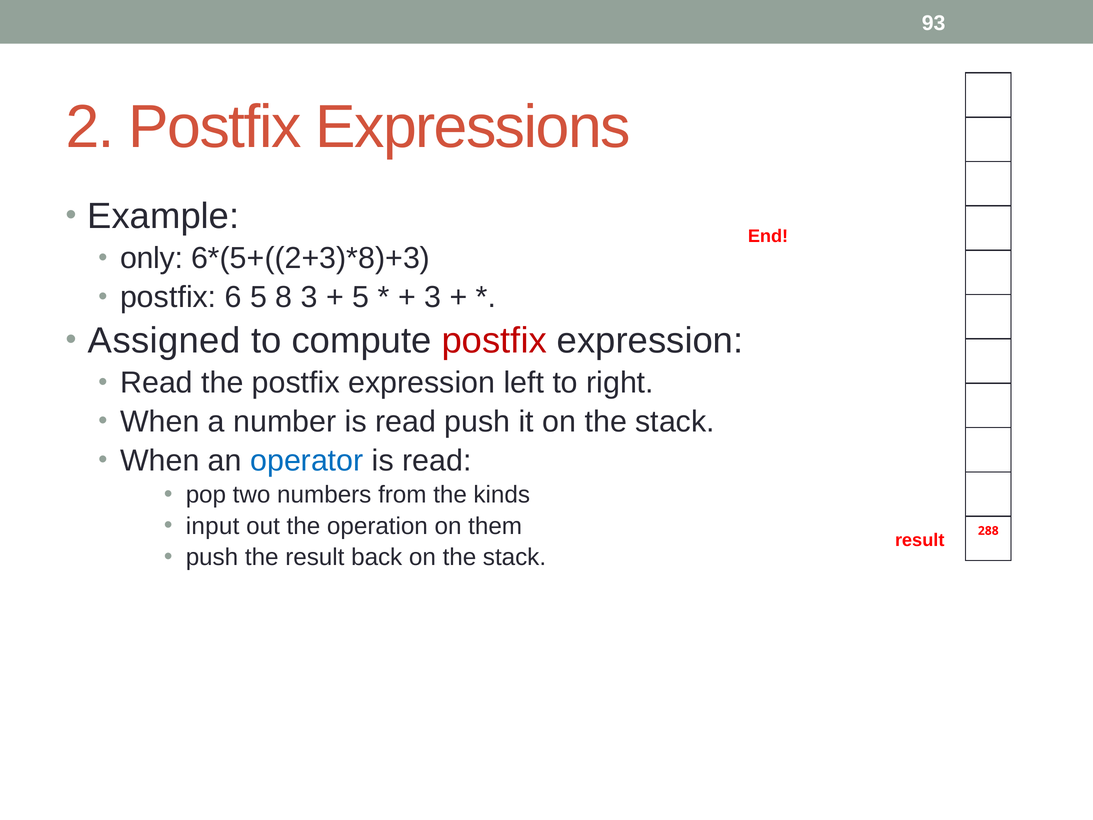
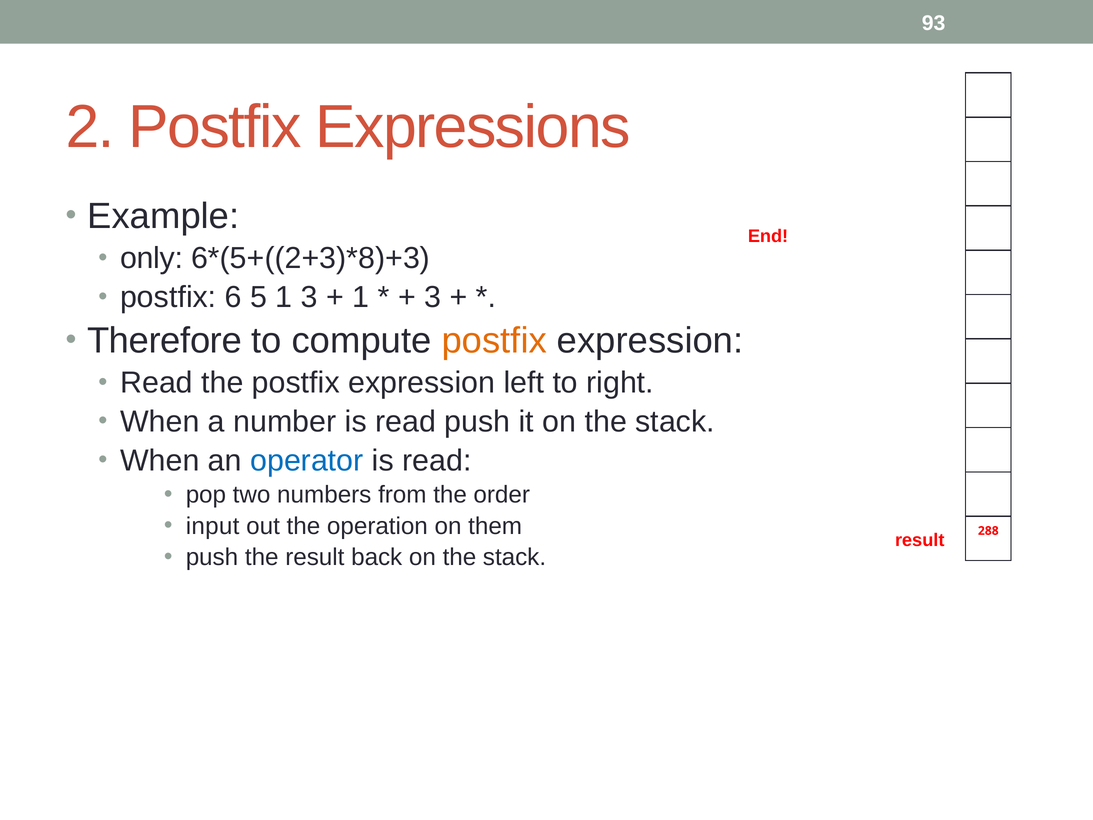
5 8: 8 -> 1 (284, 297)
5: 5 -> 1 (361, 297)
Assigned: Assigned -> Therefore (165, 341)
postfix colour: red -> orange (494, 341)
kinds: kinds -> order (502, 495)
